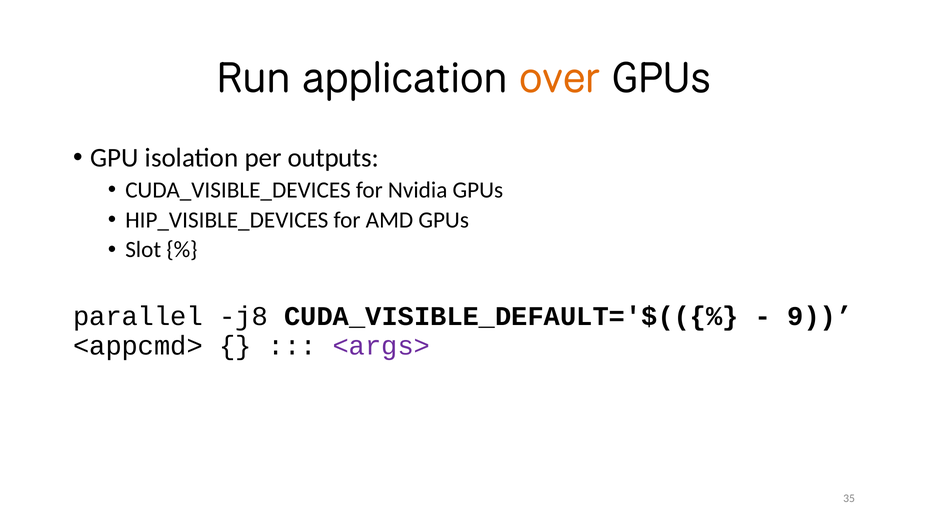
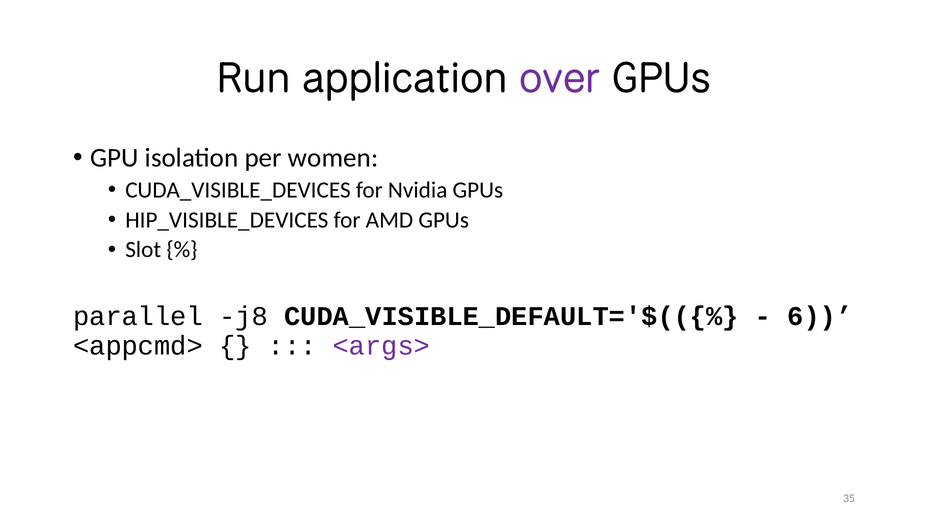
over colour: orange -> purple (560, 78)
outputs: outputs -> women (333, 158)
9: 9 -> 6 (820, 316)
